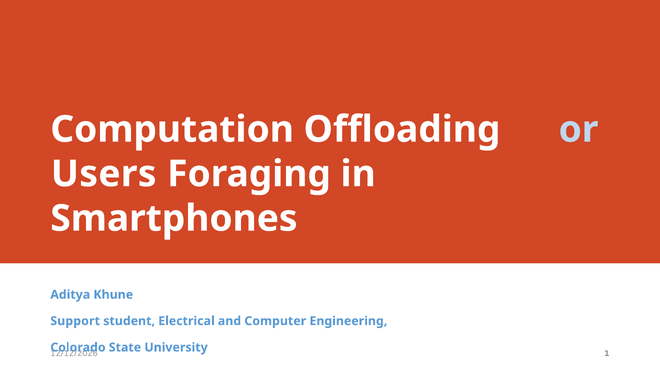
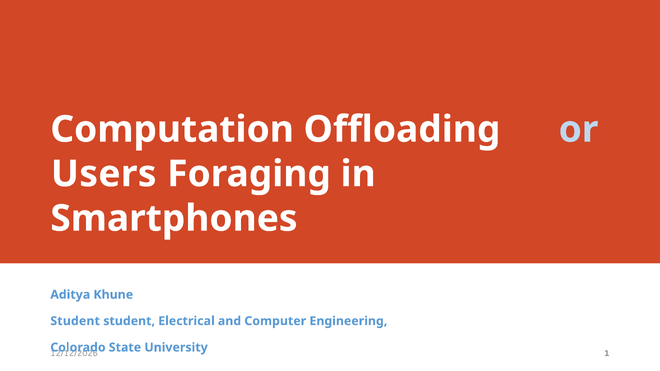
Support: Support -> Student (75, 321)
